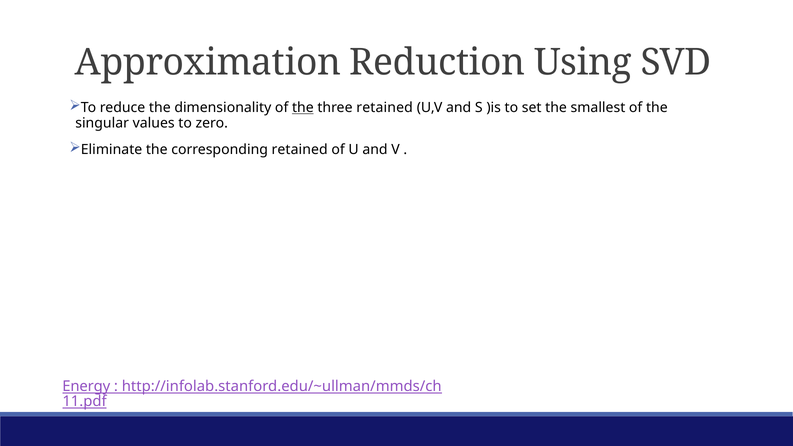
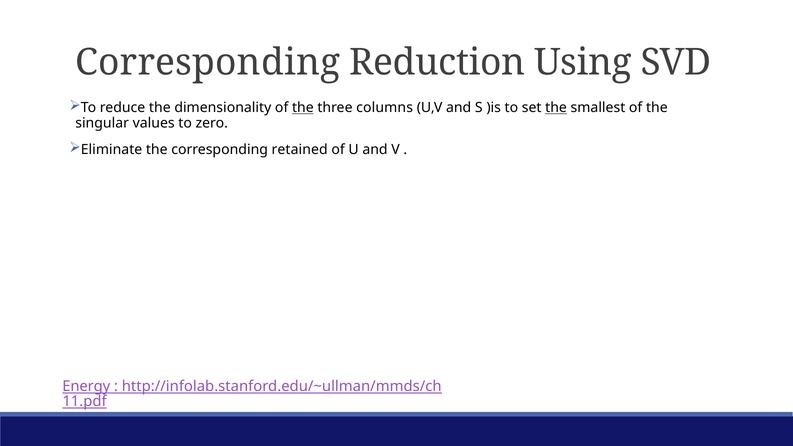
Approximation: Approximation -> Corresponding (208, 62)
three retained: retained -> columns (385, 108)
the underline: none -> present (556, 108)
